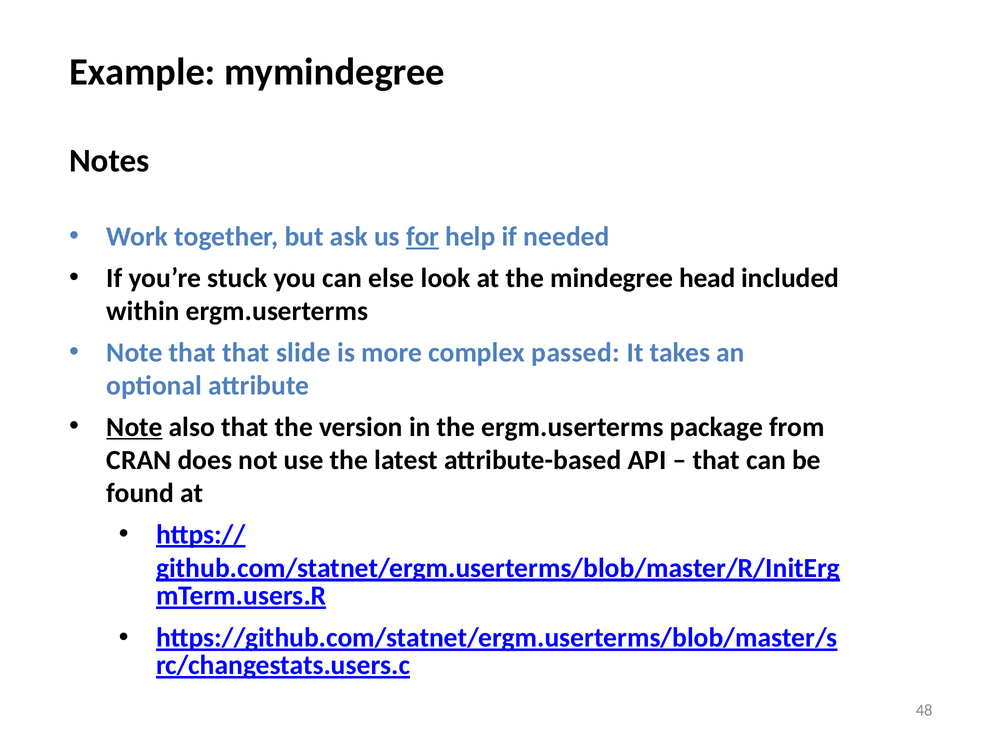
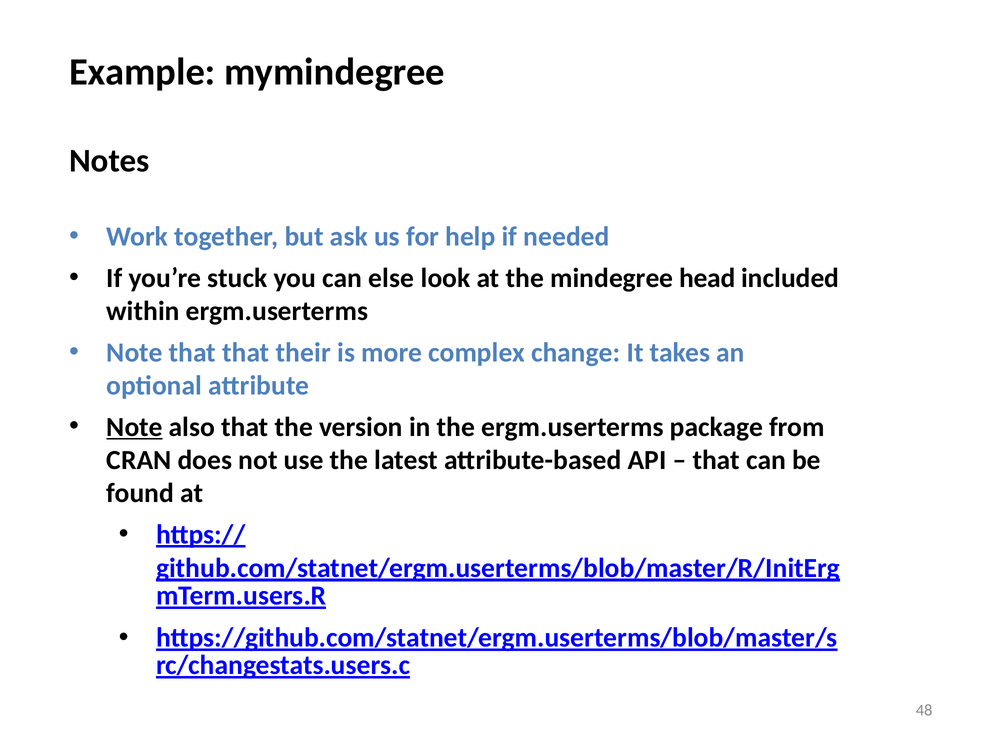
for underline: present -> none (423, 237)
slide: slide -> their (303, 352)
passed: passed -> change (576, 352)
